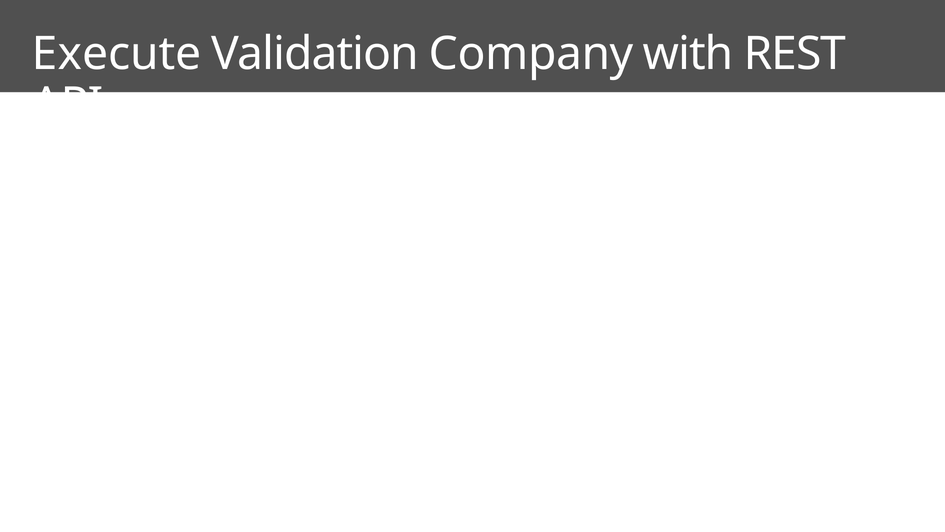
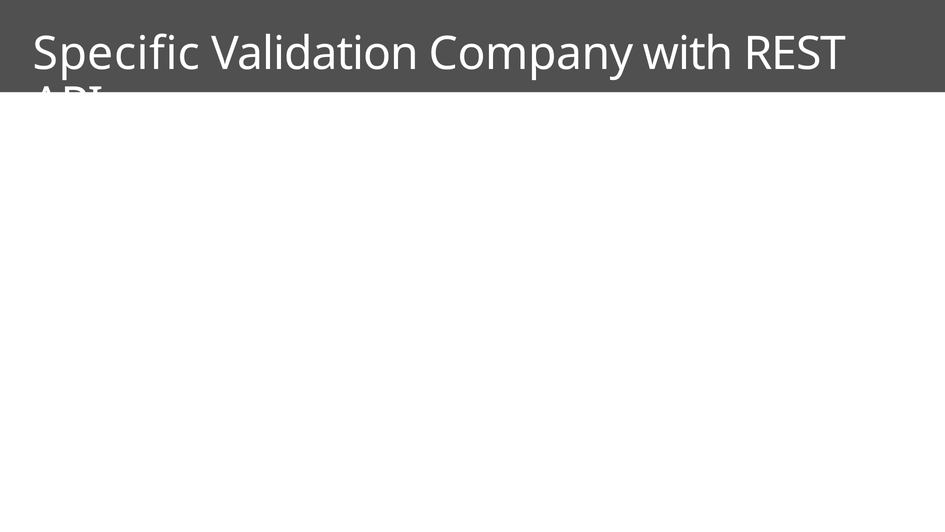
Execute: Execute -> Specific (116, 54)
